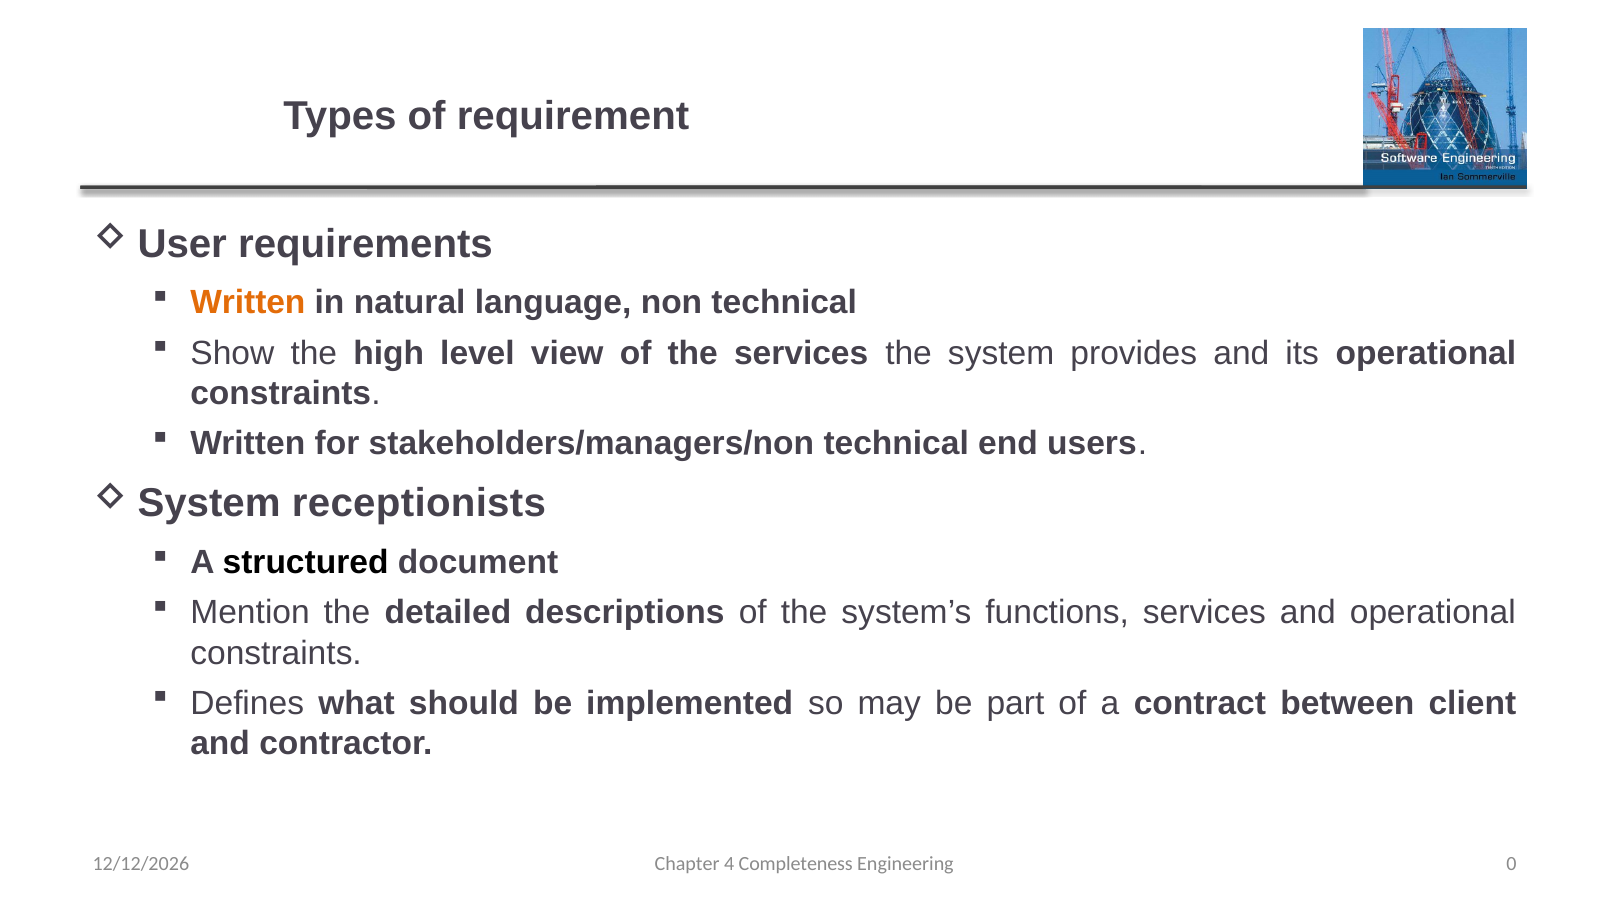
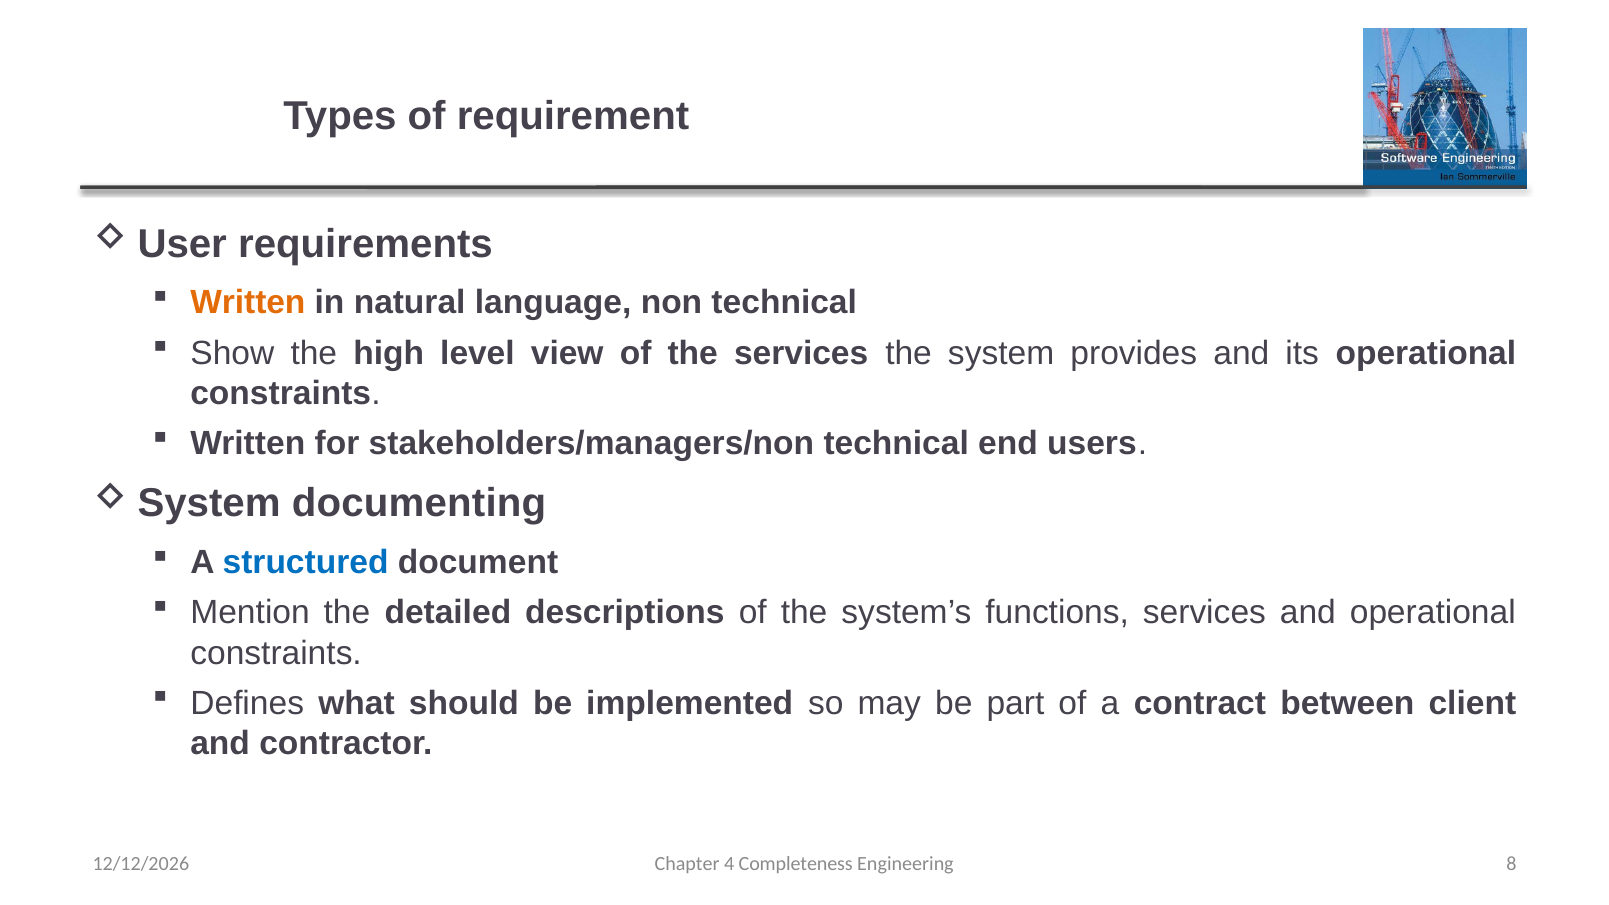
receptionists: receptionists -> documenting (419, 504)
structured colour: black -> blue (306, 562)
0: 0 -> 8 (1511, 864)
